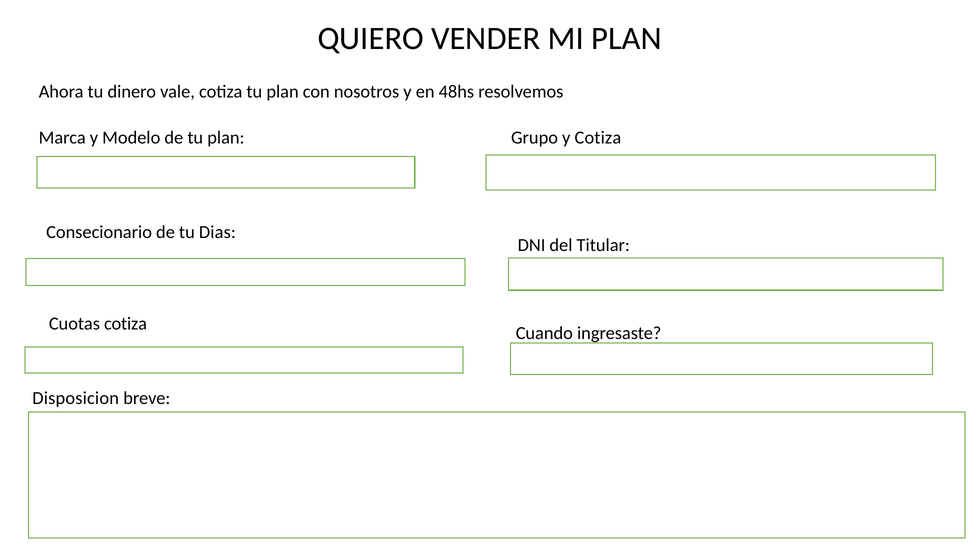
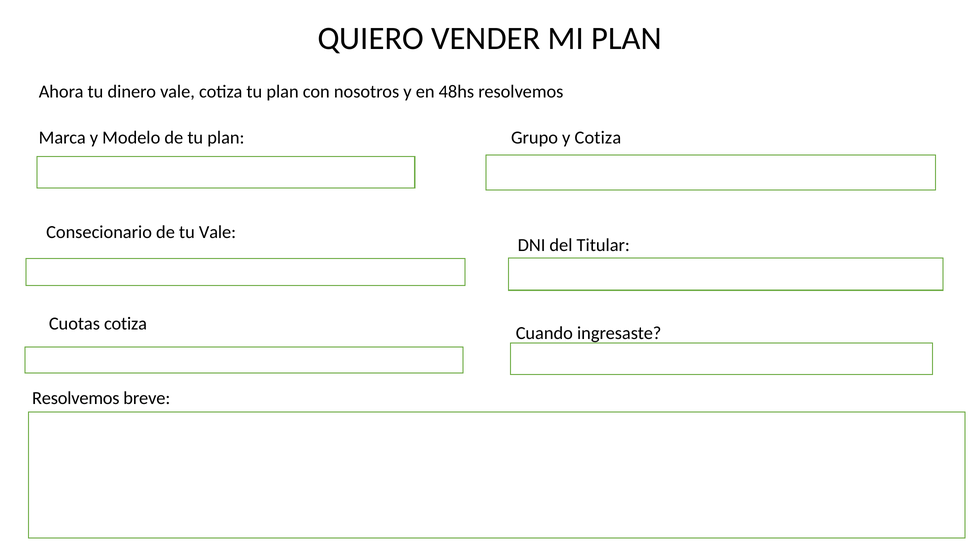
tu Dias: Dias -> Vale (217, 232)
Disposicion: Disposicion -> Resolvemos (76, 398)
